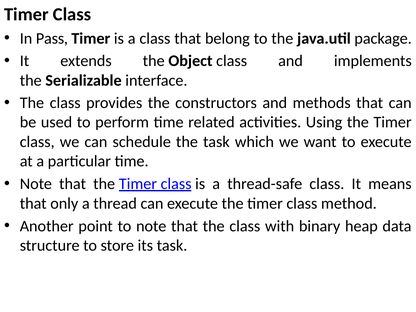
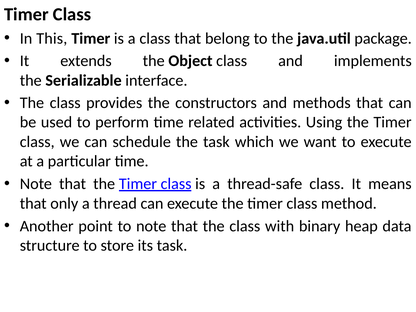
Pass: Pass -> This (52, 38)
